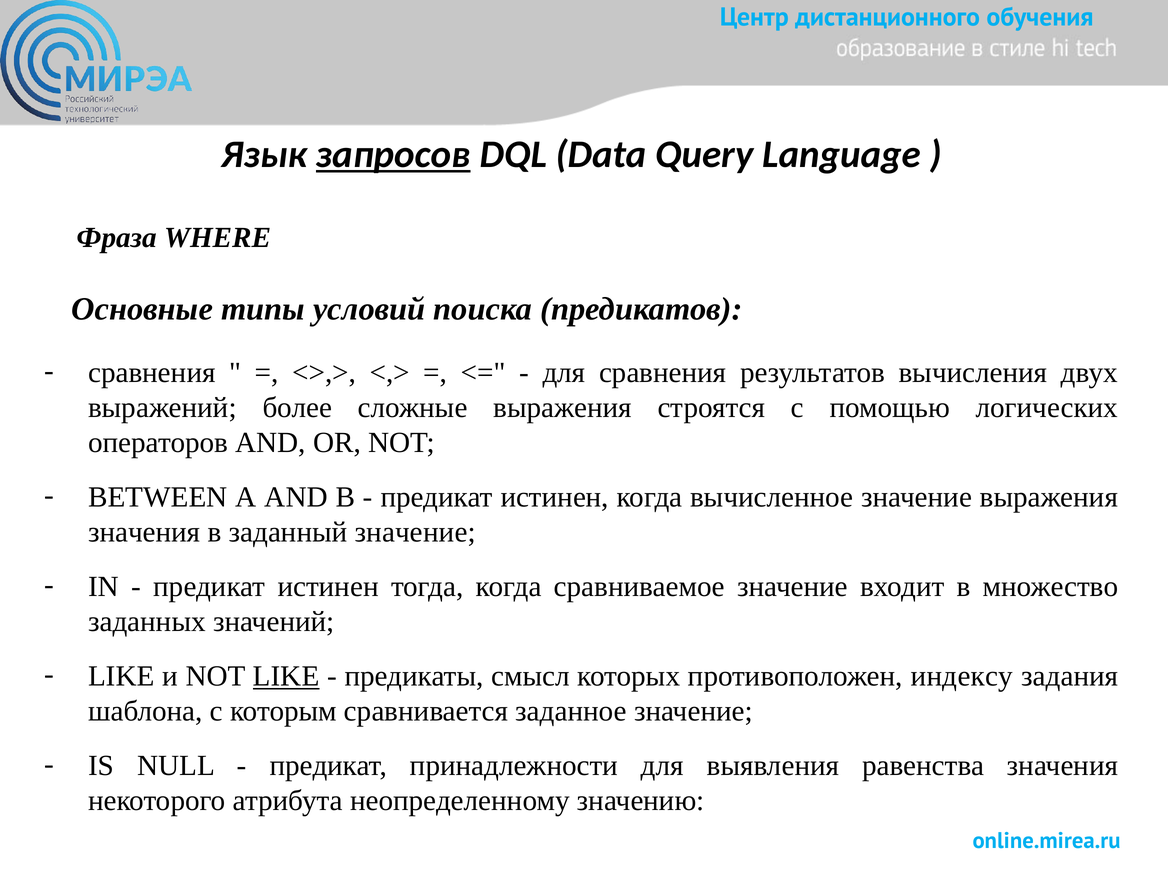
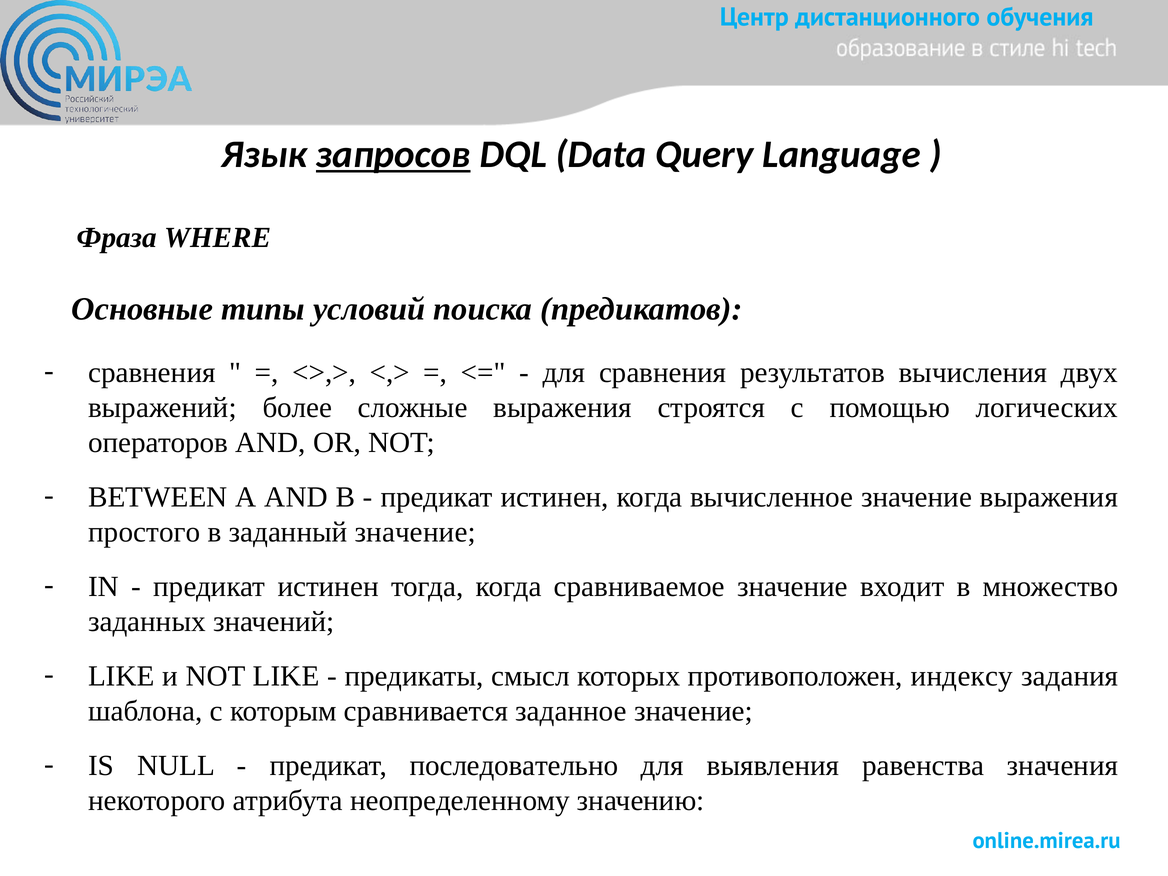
значения: значения -> простого (144, 532)
LIKE underline: present -> none (286, 676)
принадлежности: принадлежности -> последовательно (514, 766)
